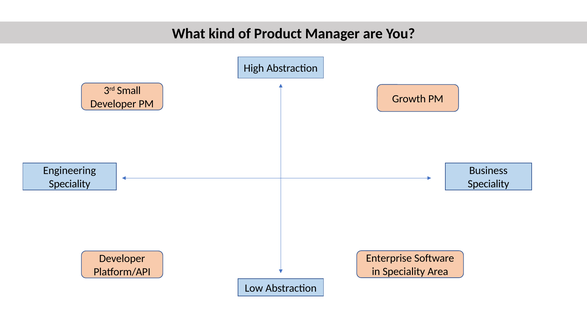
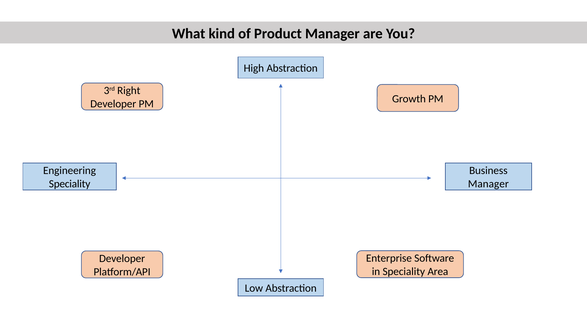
Small: Small -> Right (129, 91)
Speciality: Speciality -> Manager (488, 184)
